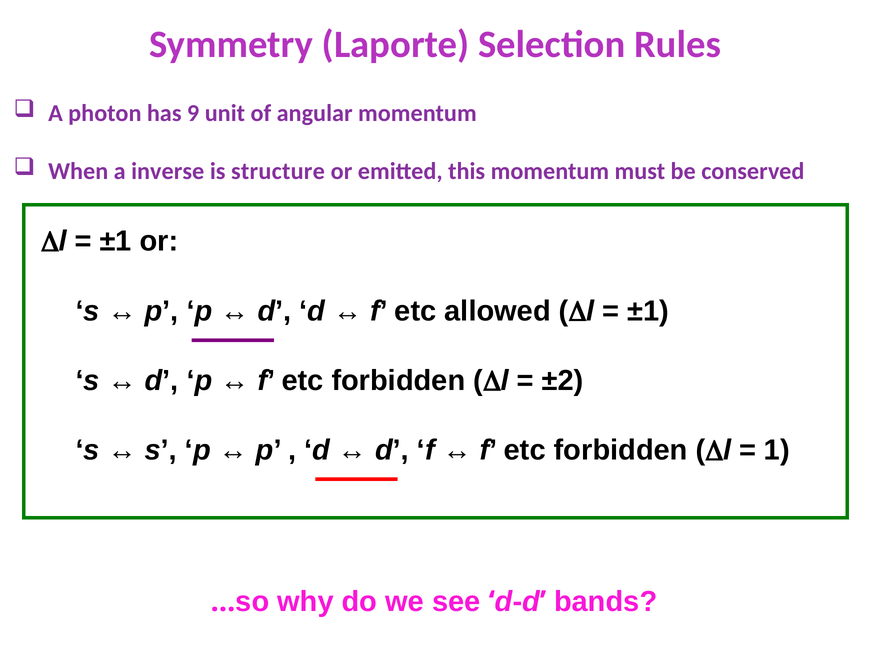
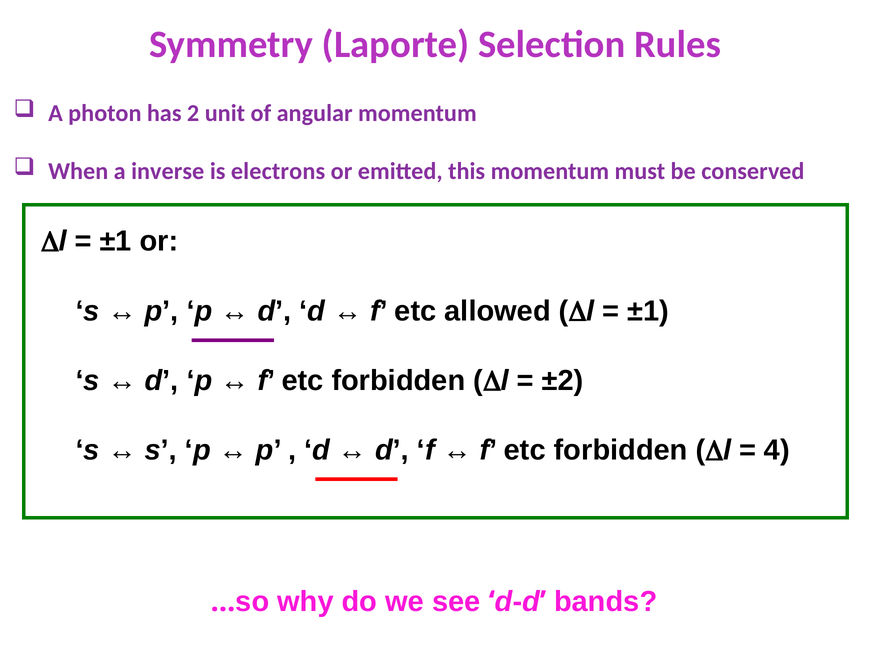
9: 9 -> 2 (193, 113)
structure: structure -> electrons (278, 171)
1: 1 -> 4 (777, 451)
